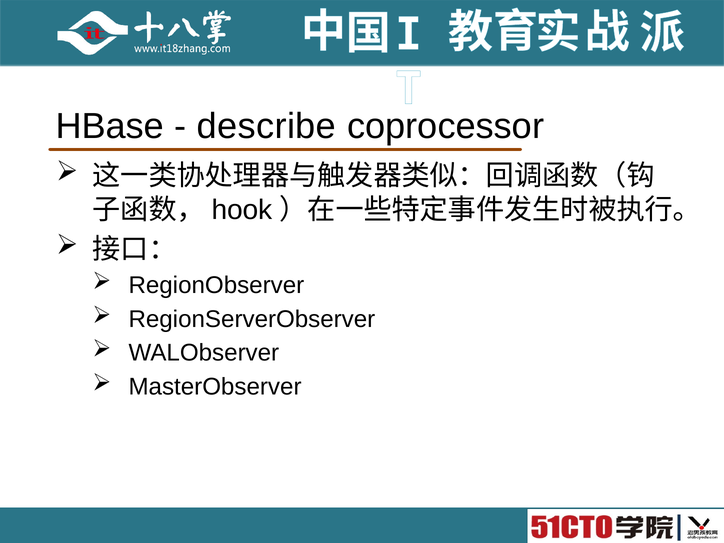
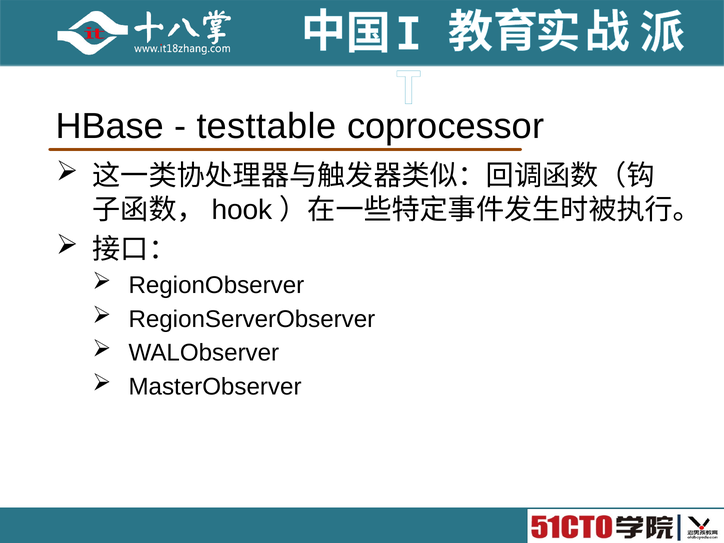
describe: describe -> testtable (266, 126)
